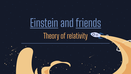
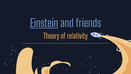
friends underline: present -> none (88, 23)
